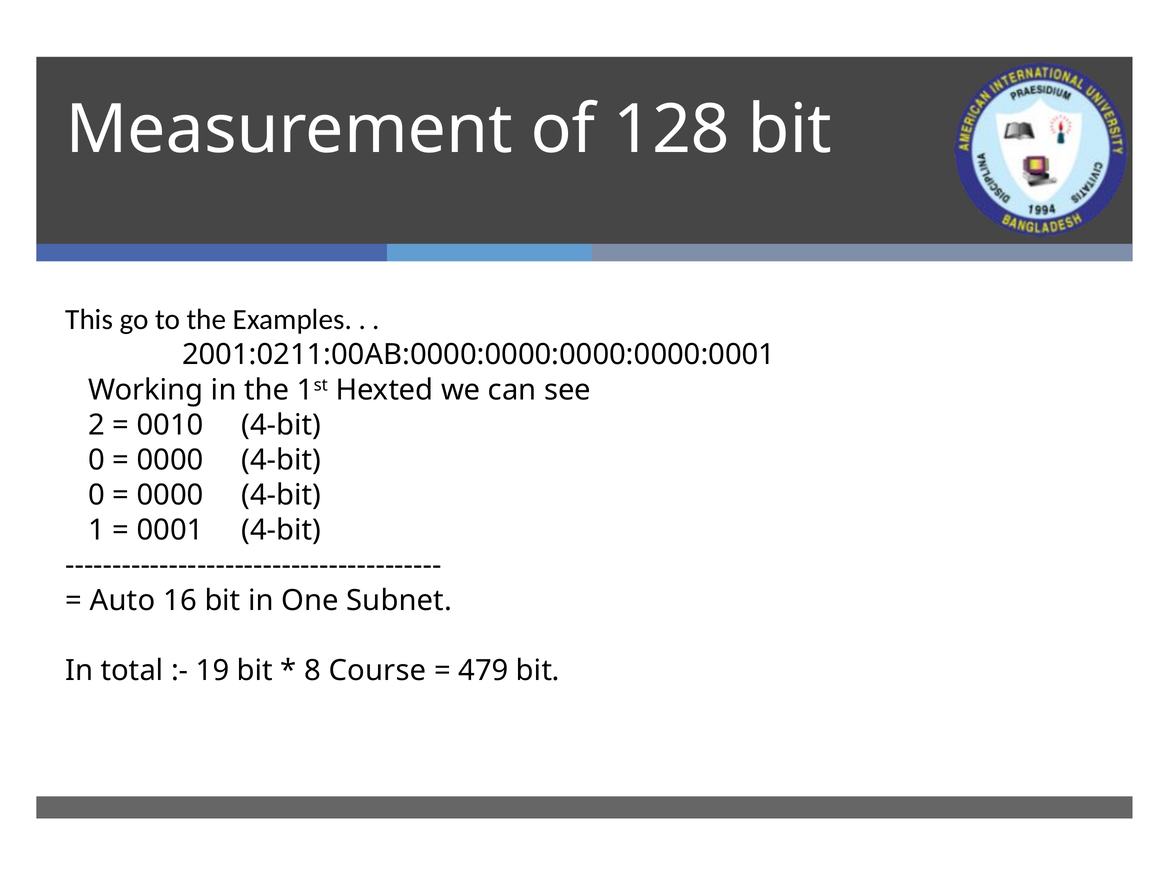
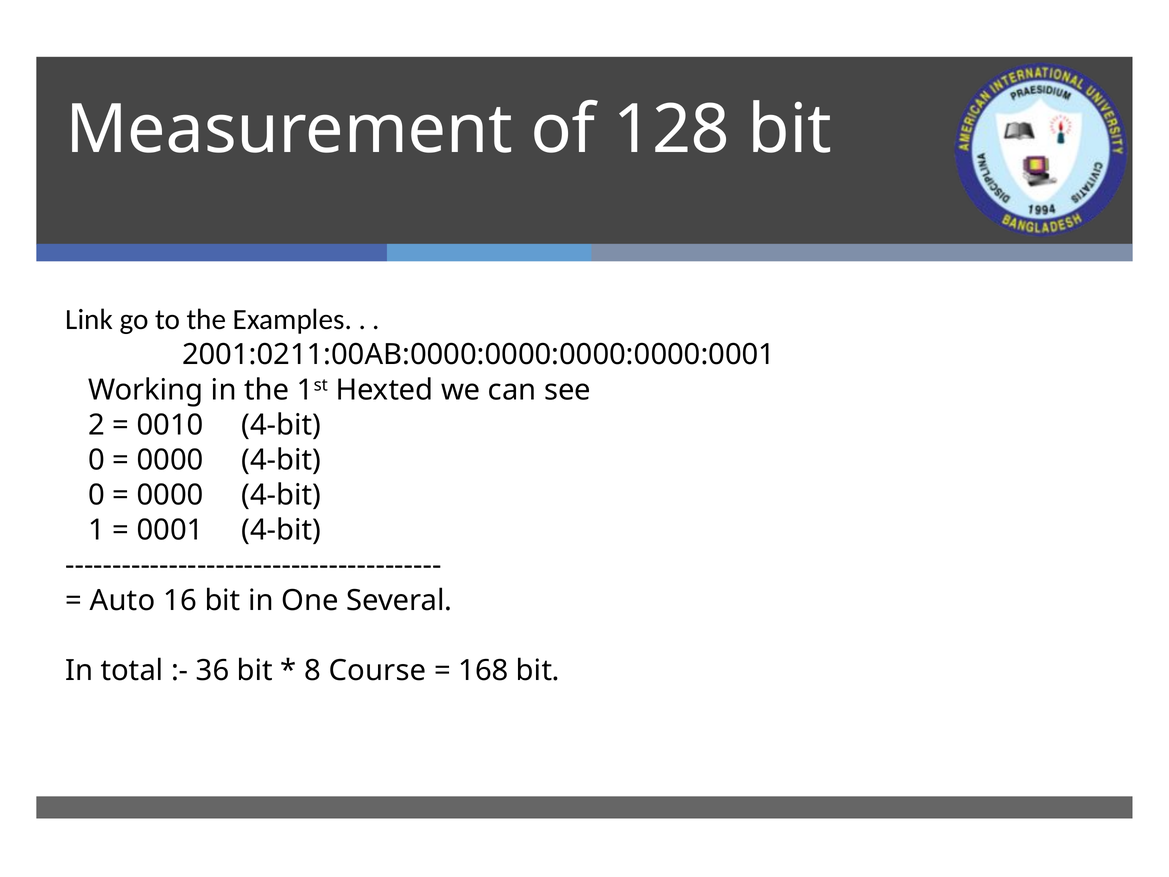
This: This -> Link (89, 320)
Subnet: Subnet -> Several (399, 600)
19: 19 -> 36 (213, 670)
479: 479 -> 168 (483, 670)
